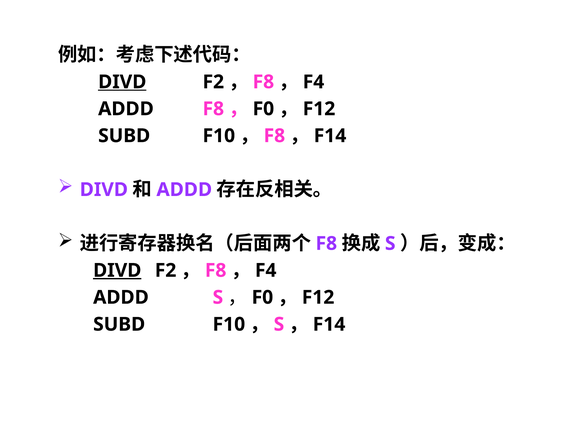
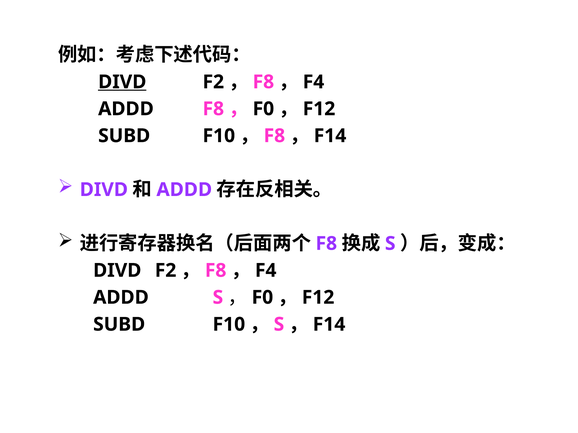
DIVD underline: present -> none (117, 271)
